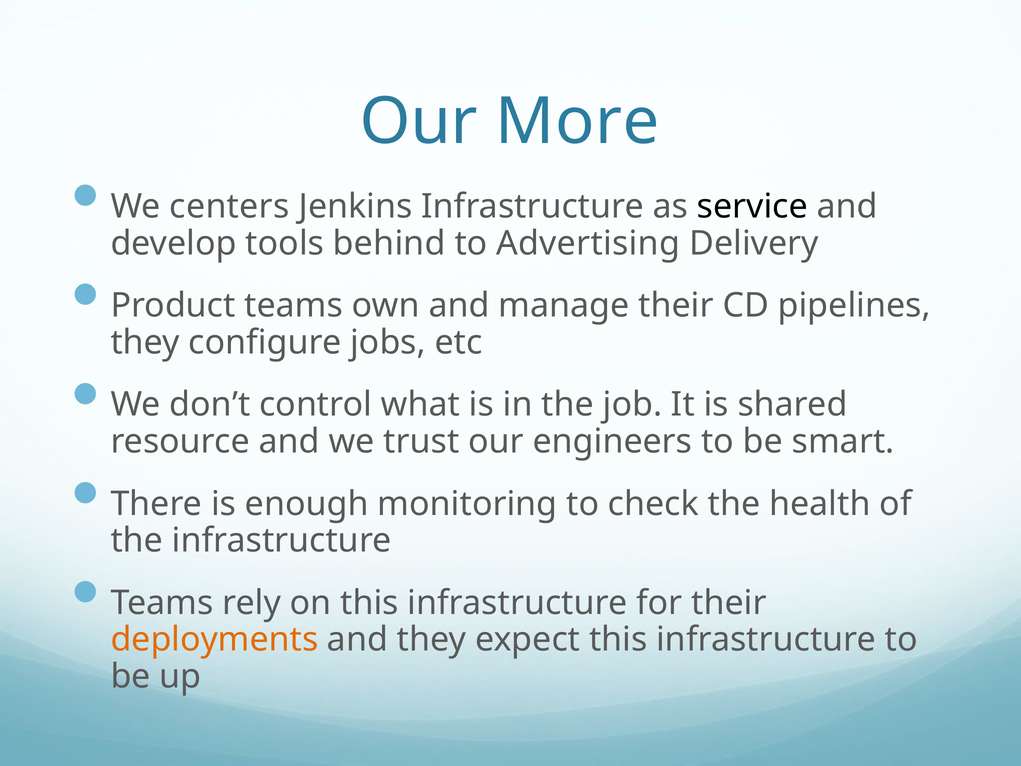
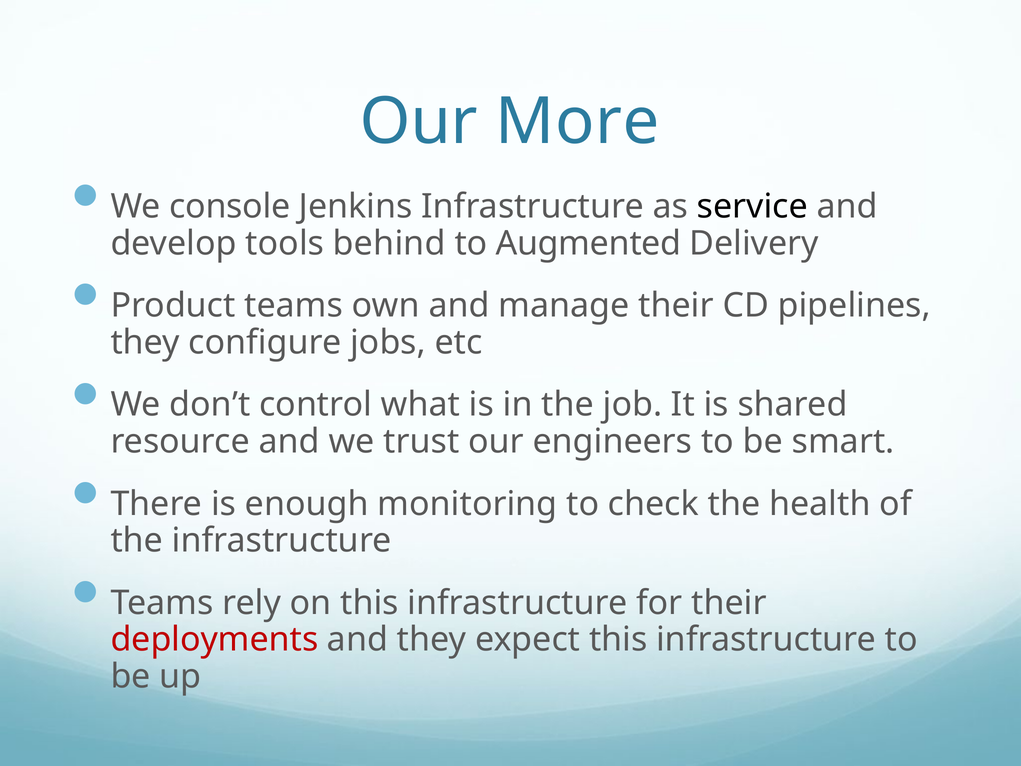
centers: centers -> console (230, 207)
Advertising: Advertising -> Augmented (588, 243)
deployments colour: orange -> red (214, 639)
